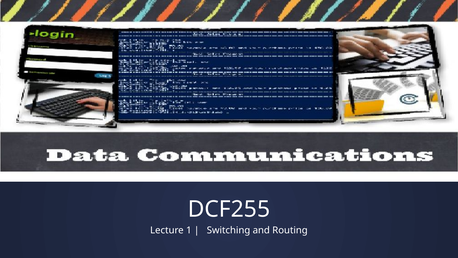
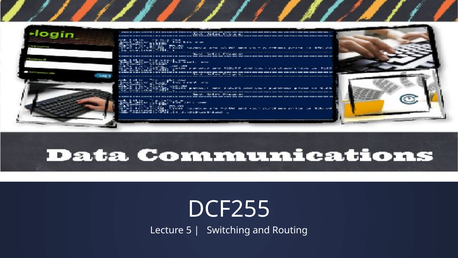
1: 1 -> 5 (189, 230)
